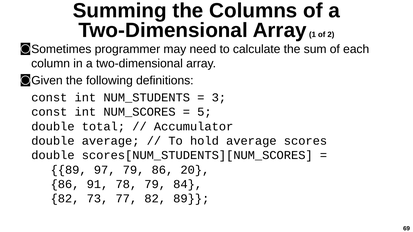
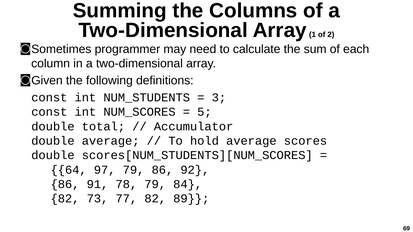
89: 89 -> 64 (69, 170)
20: 20 -> 92 (195, 170)
